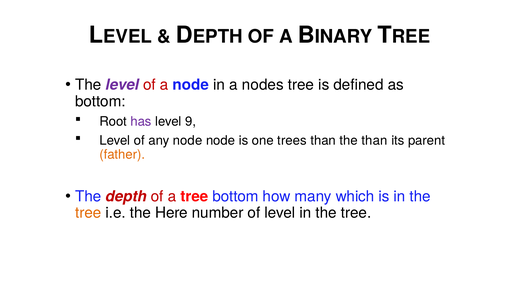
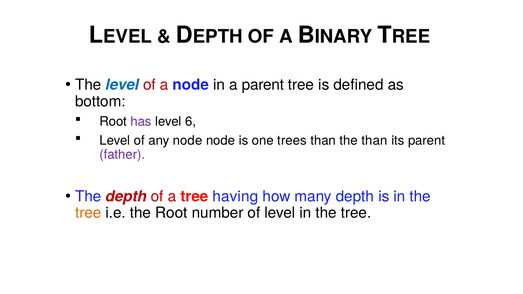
level colour: purple -> blue (122, 85)
a nodes: nodes -> parent (263, 85)
9: 9 -> 6 (191, 122)
father colour: orange -> purple (122, 155)
tree bottom: bottom -> having (235, 197)
many which: which -> depth (355, 197)
the Here: Here -> Root (171, 213)
